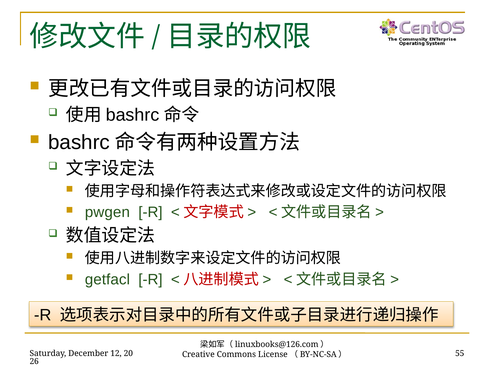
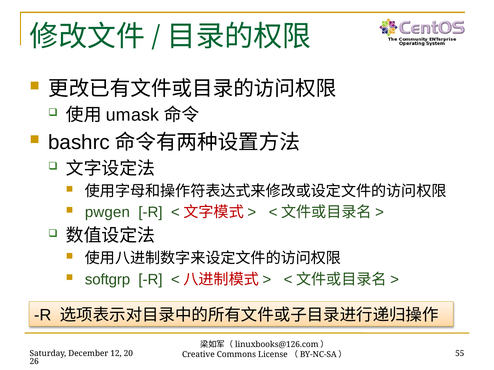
bashrc: bashrc -> umask (133, 115)
getfacl: getfacl -> softgrp (108, 280)
